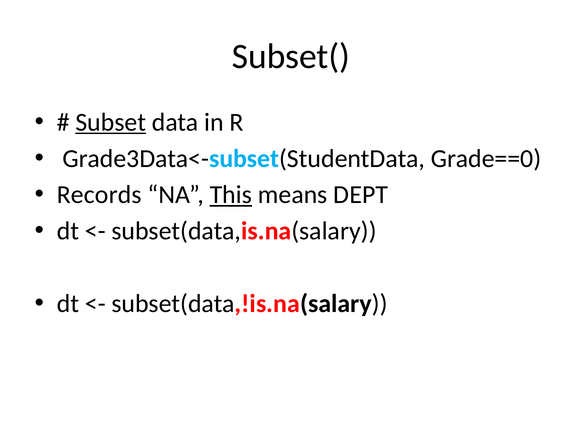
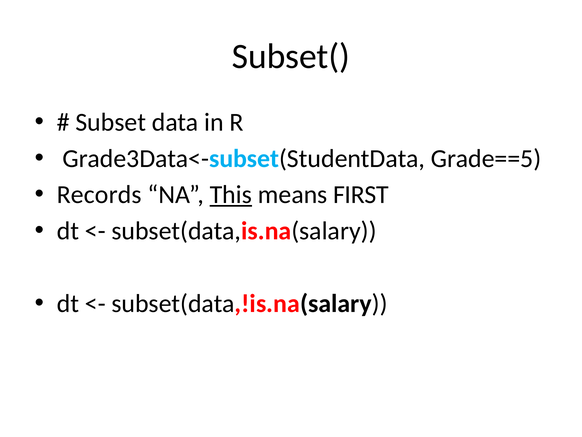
Subset underline: present -> none (111, 122)
Grade==0: Grade==0 -> Grade==5 (486, 158)
DEPT: DEPT -> FIRST (361, 195)
